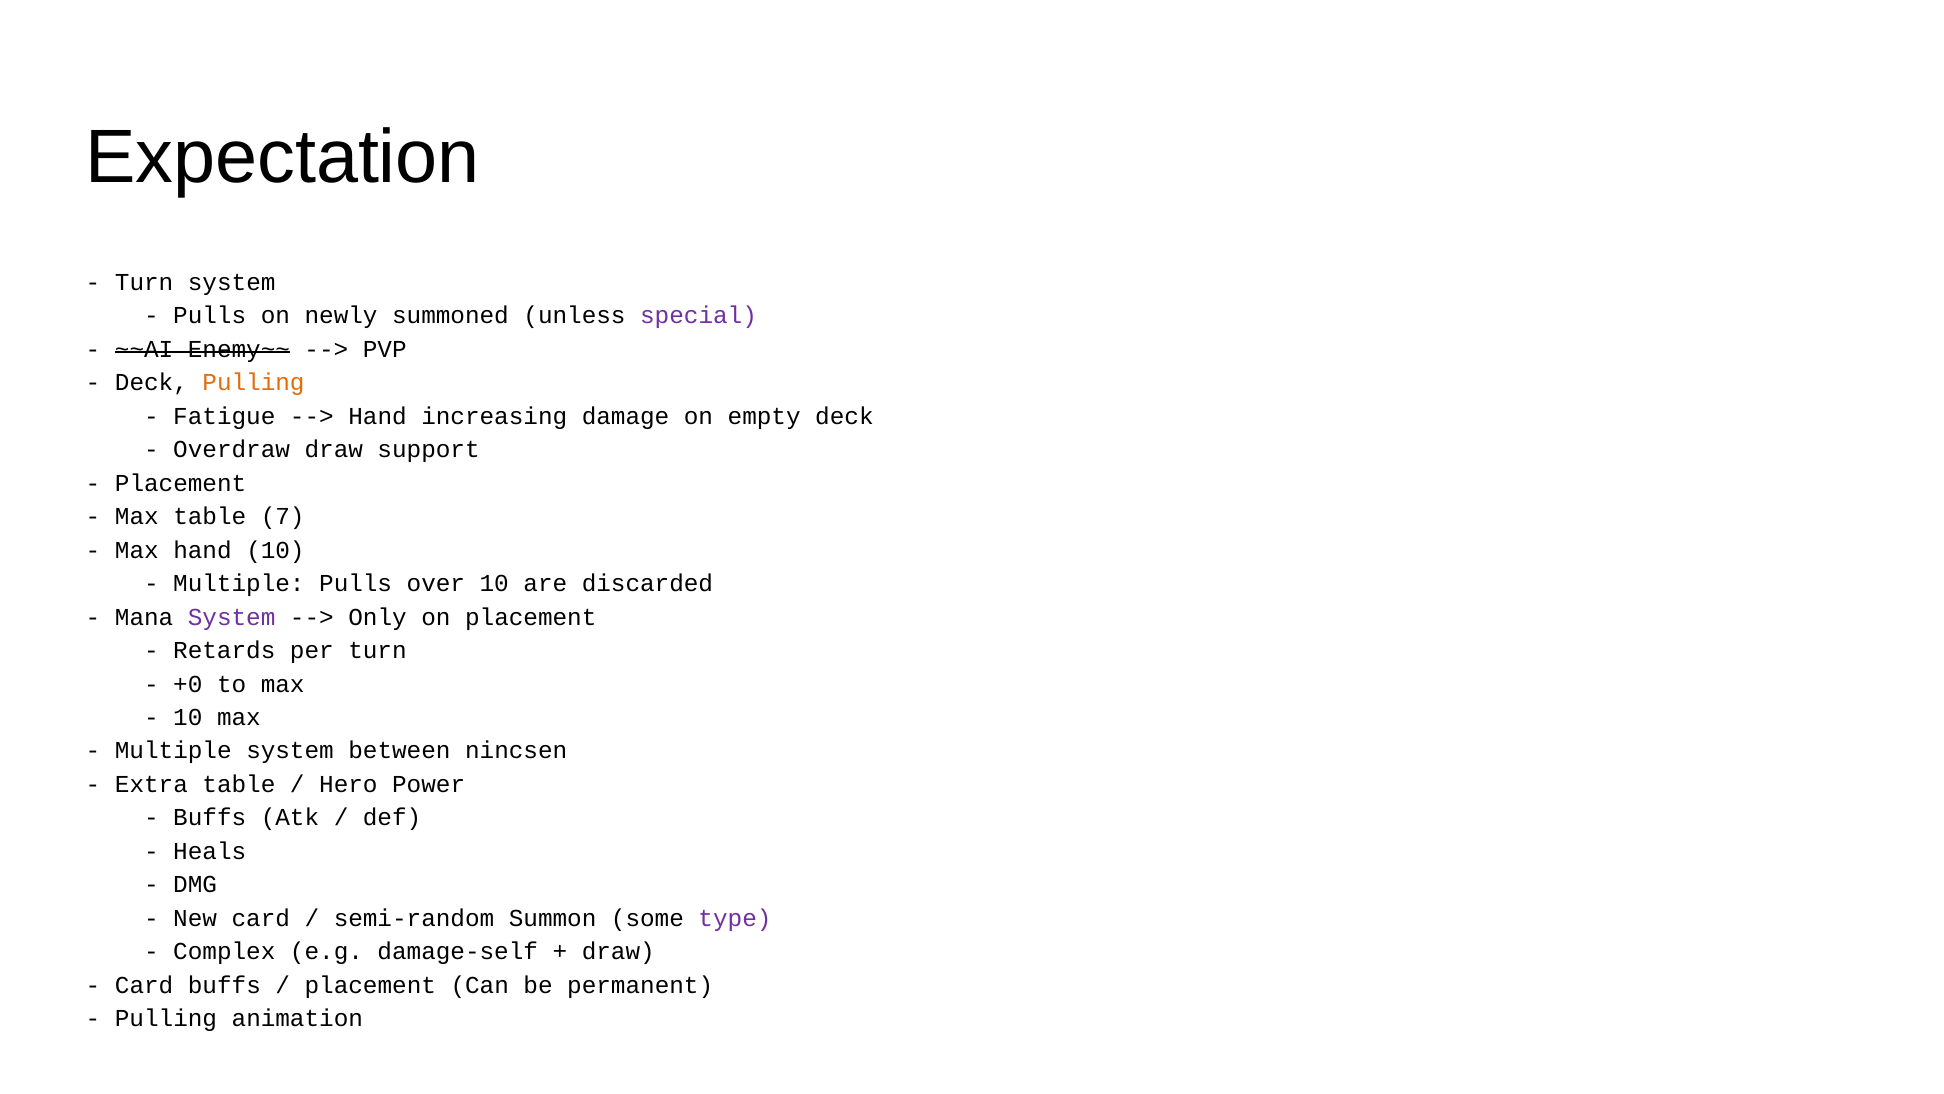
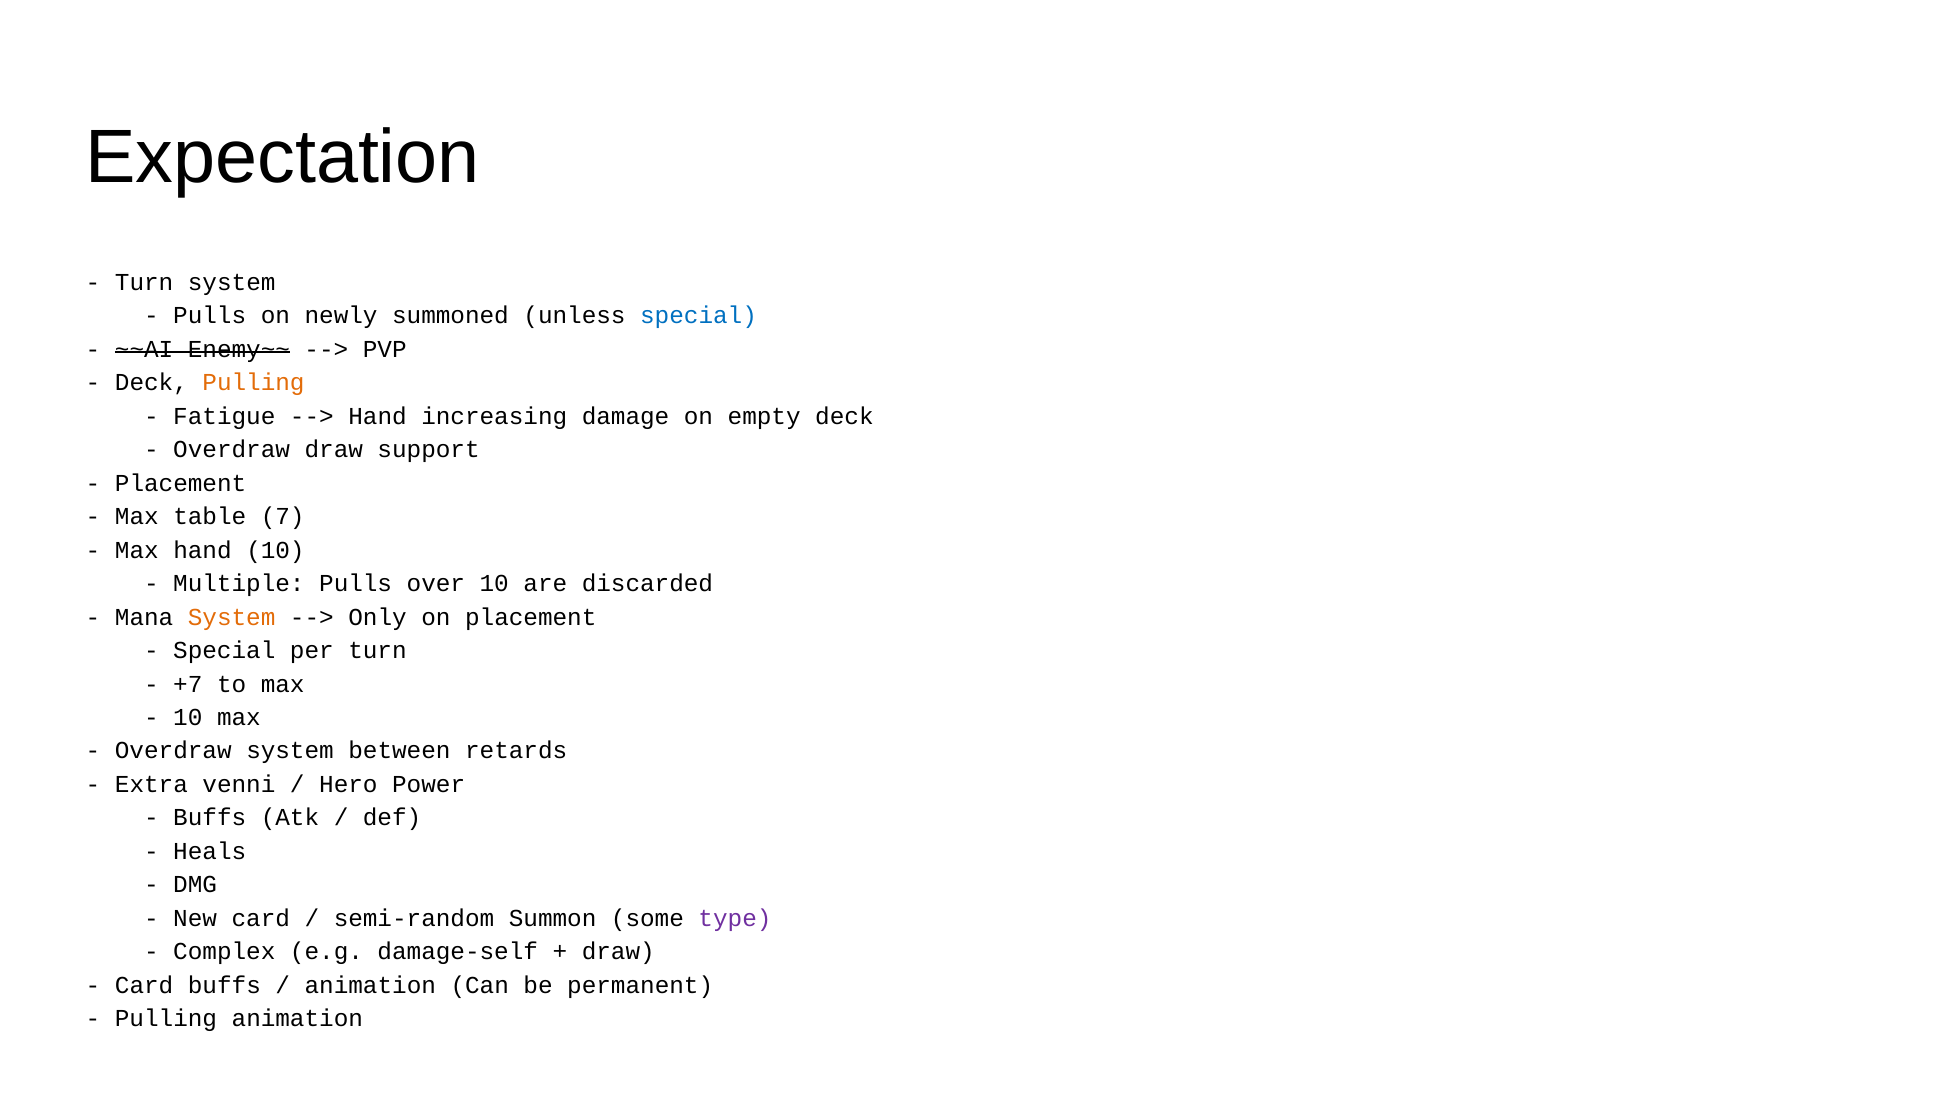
special colour: purple -> blue (699, 316)
System colour: purple -> orange (232, 617)
Retards: Retards -> Special (224, 650)
+0: +0 -> +7 (188, 684)
Multiple: Multiple -> Overdraw (173, 751)
nincsen: nincsen -> retards (516, 751)
Extra table: table -> venni (239, 784)
placement: placement -> animation (370, 985)
